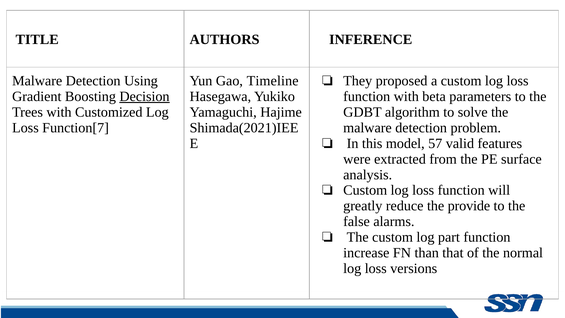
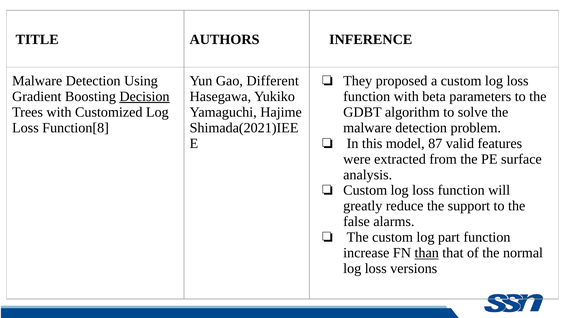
Timeline: Timeline -> Different (273, 81)
Function[7: Function[7 -> Function[8 (76, 128)
57: 57 -> 87 (435, 143)
provide: provide -> support (469, 206)
than underline: none -> present (427, 253)
